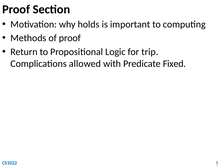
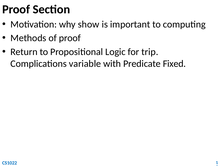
holds: holds -> show (89, 24)
allowed: allowed -> variable (85, 64)
